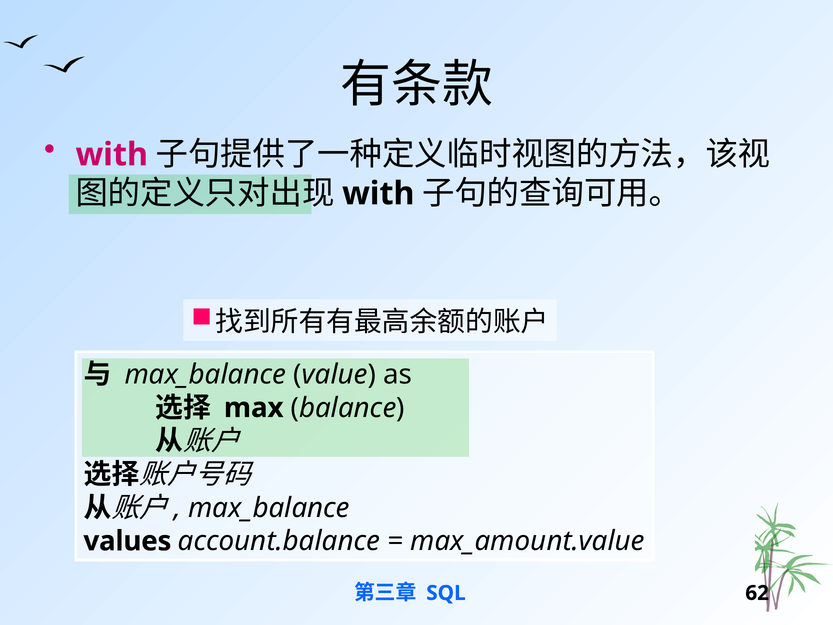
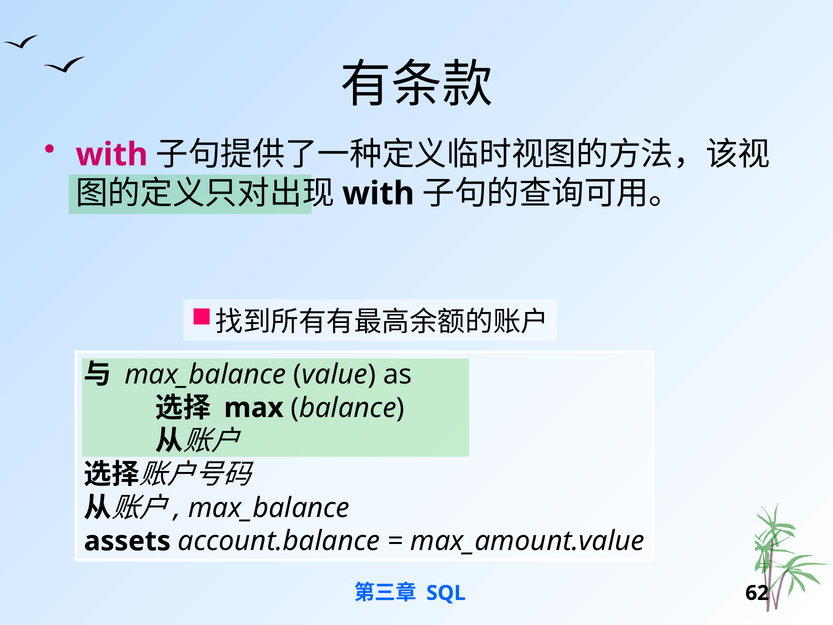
values: values -> assets (127, 541)
